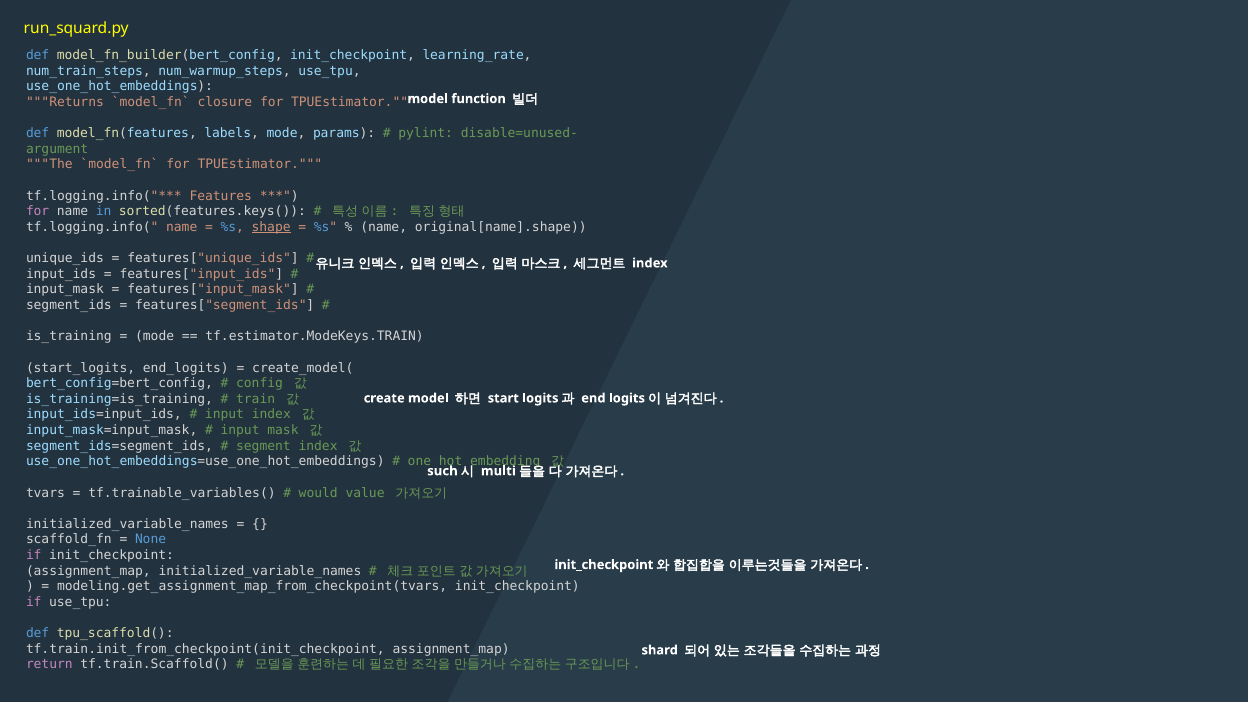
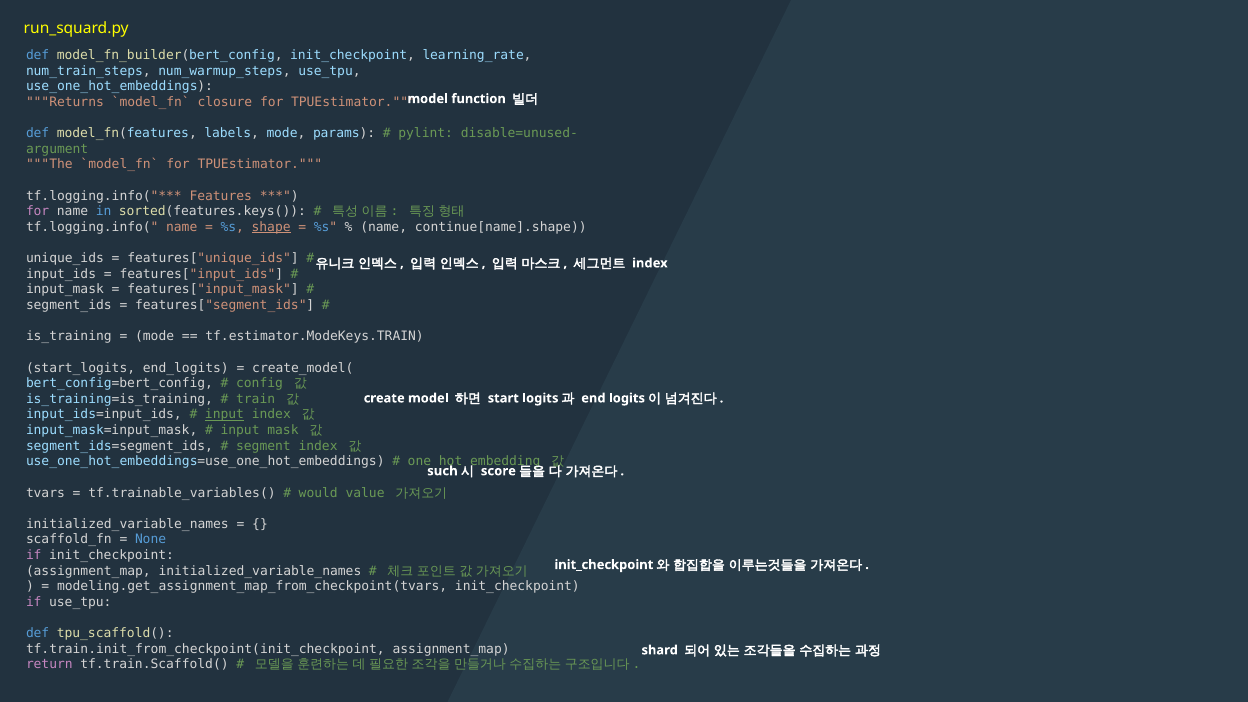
original[name].shape: original[name].shape -> continue[name].shape (501, 227)
input underline: none -> present (225, 415)
multi: multi -> score (498, 471)
